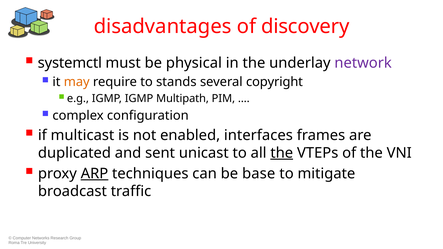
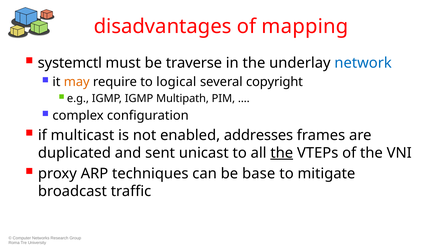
discovery: discovery -> mapping (305, 26)
physical: physical -> traverse (194, 63)
network colour: purple -> blue (363, 63)
stands: stands -> logical (176, 82)
interfaces: interfaces -> addresses (259, 135)
ARP underline: present -> none (94, 174)
